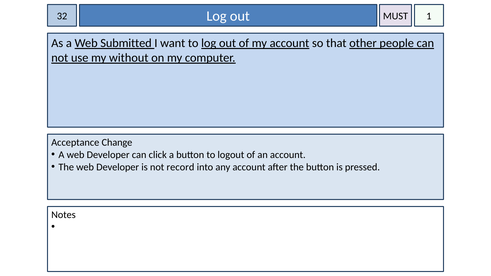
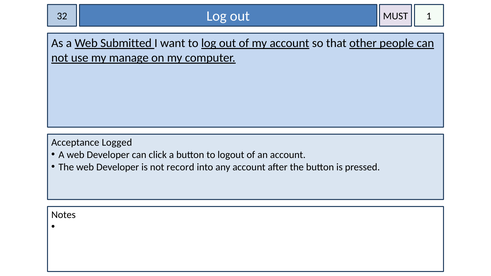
without: without -> manage (129, 58)
Change: Change -> Logged (117, 143)
